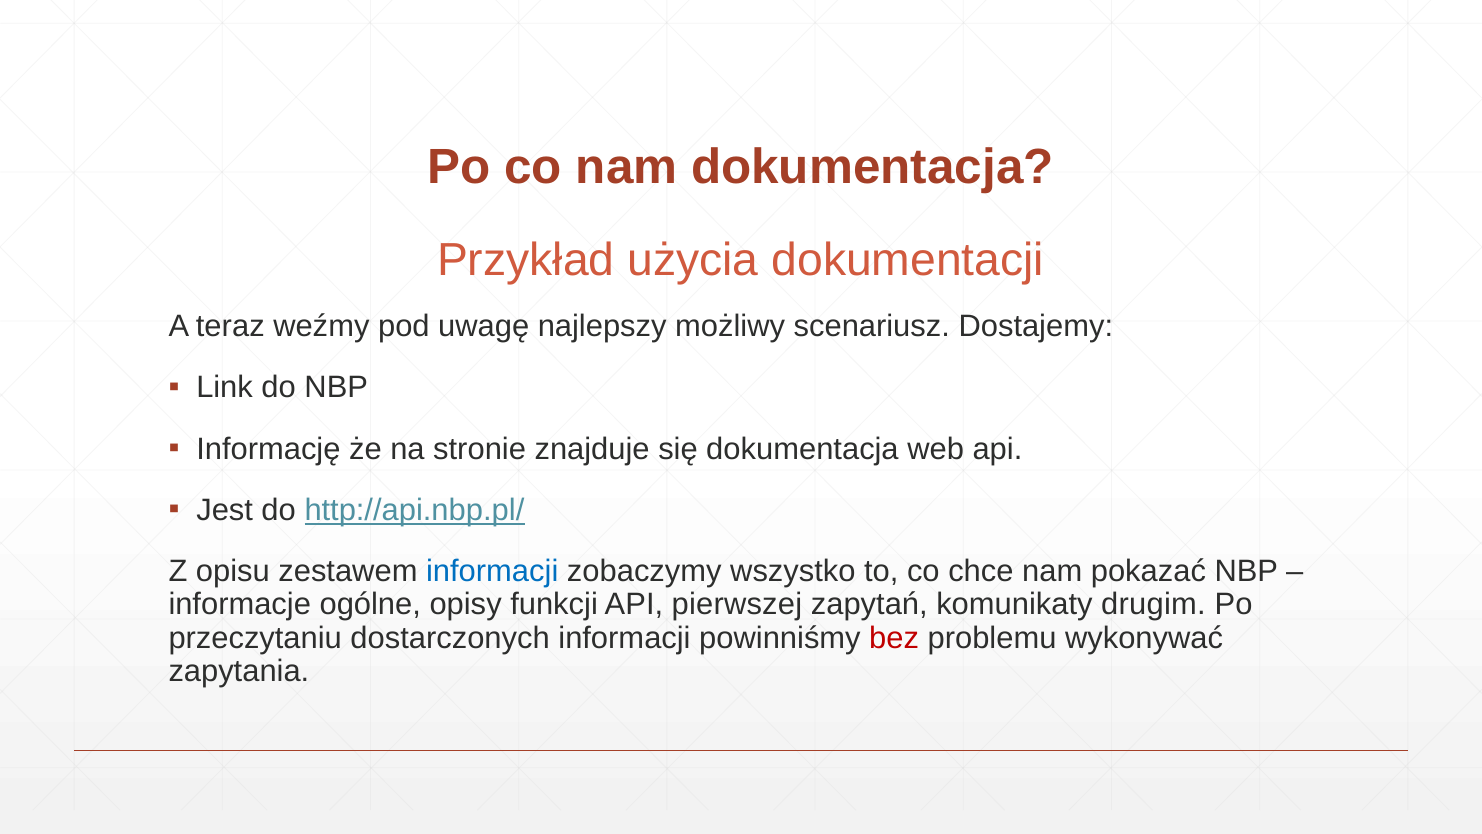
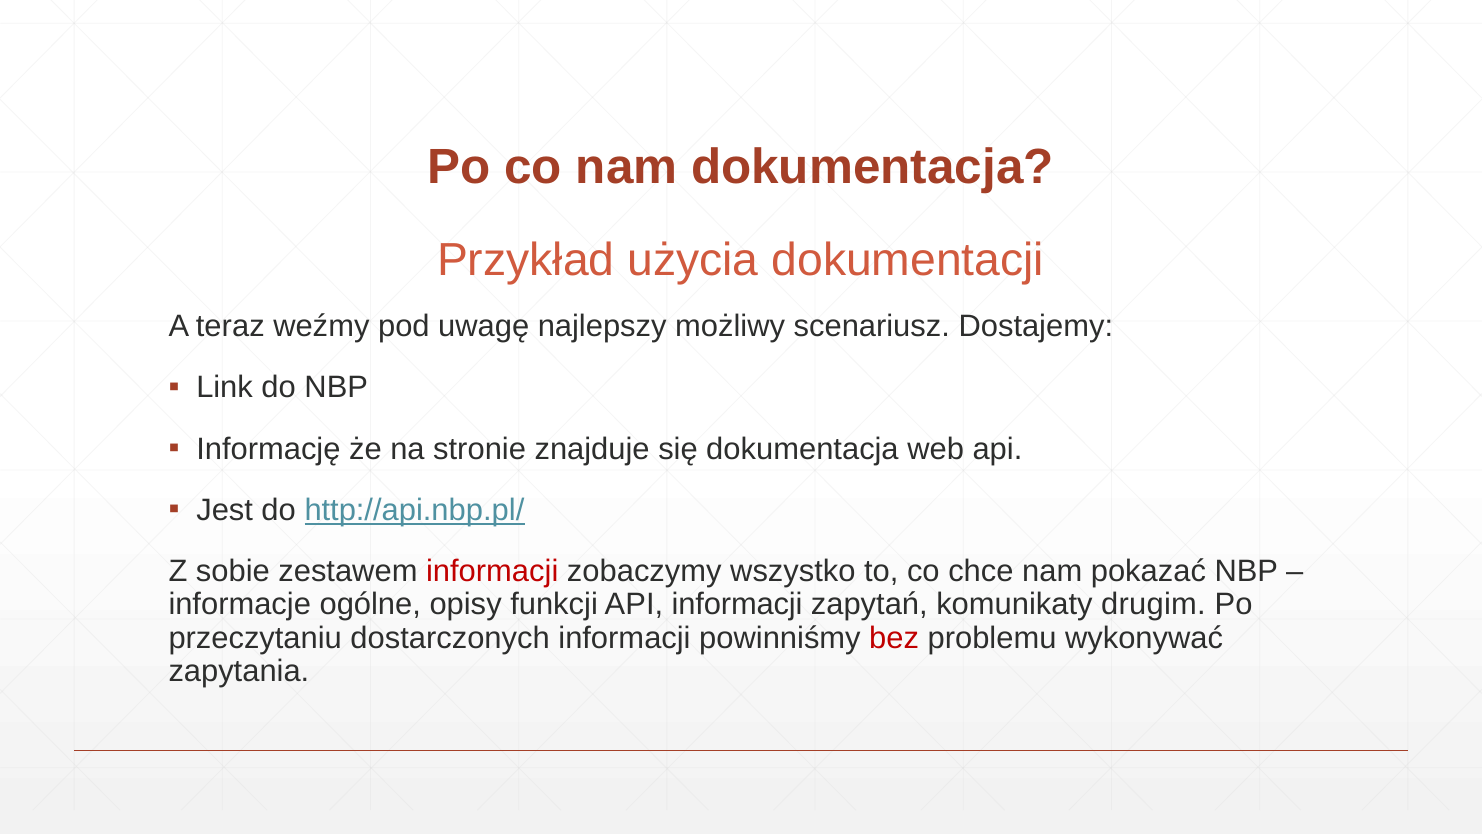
opisu: opisu -> sobie (233, 571)
informacji colour: blue -> red (492, 571)
API pierwszej: pierwszej -> informacji (737, 604)
